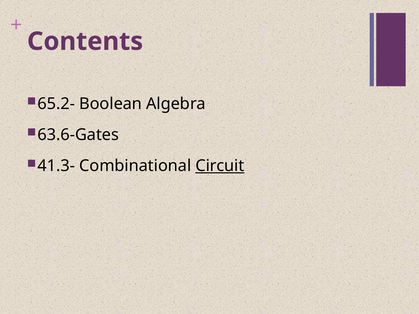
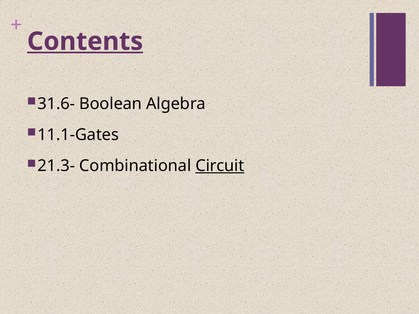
Contents underline: none -> present (85, 41)
65.2-: 65.2- -> 31.6- (56, 104)
63.6-Gates: 63.6-Gates -> 11.1-Gates (78, 135)
41.3-: 41.3- -> 21.3- (56, 166)
